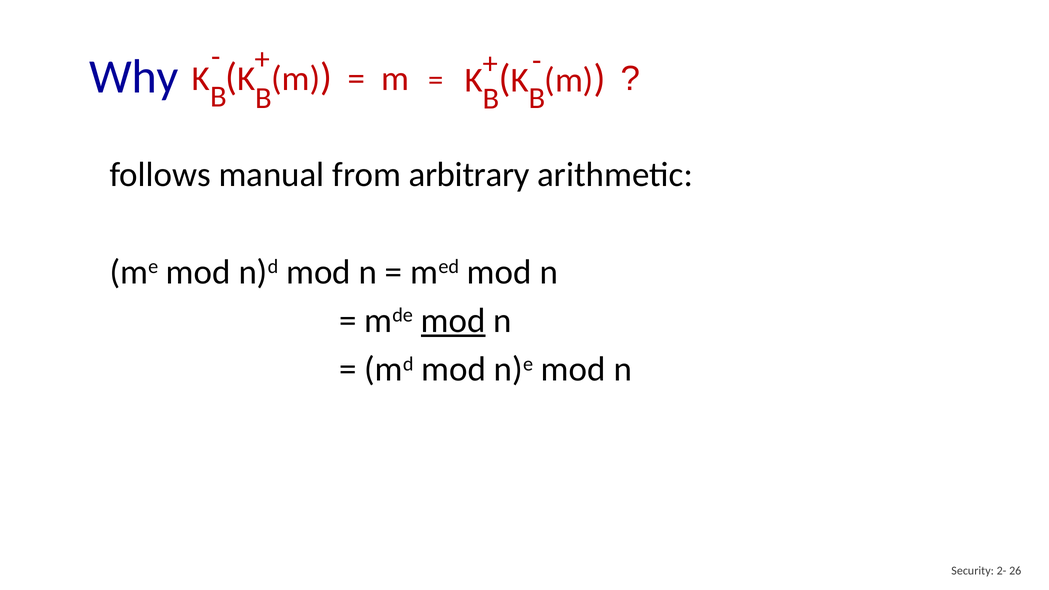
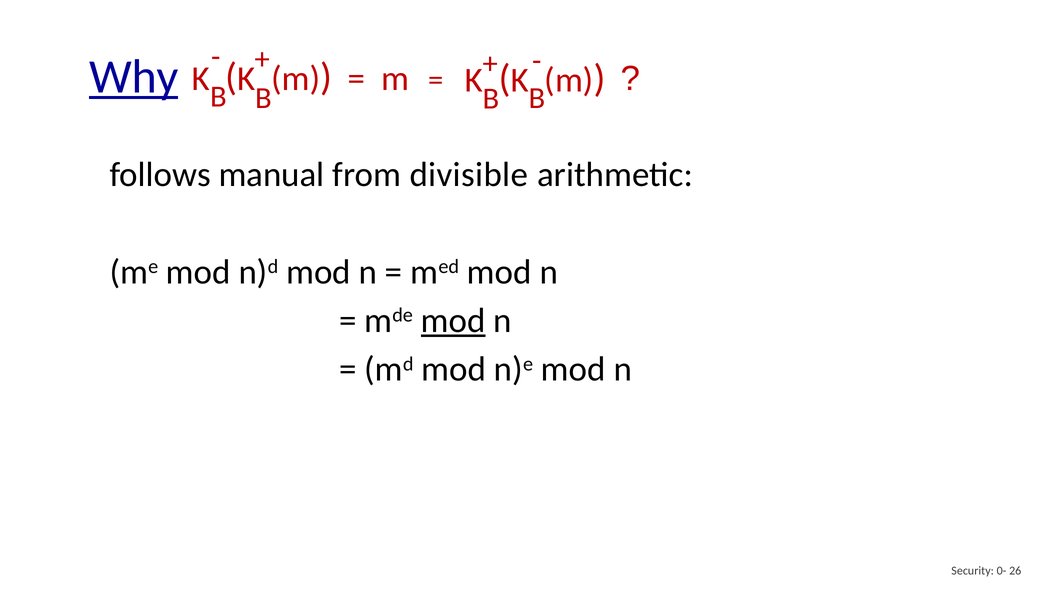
Why underline: none -> present (134, 77)
arbitrary: arbitrary -> divisible (469, 175)
2-: 2- -> 0- (1002, 571)
